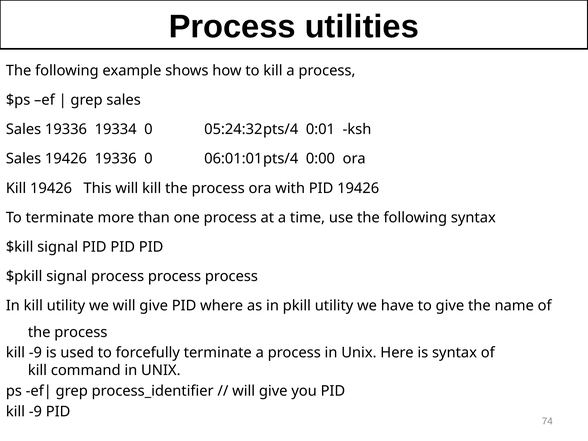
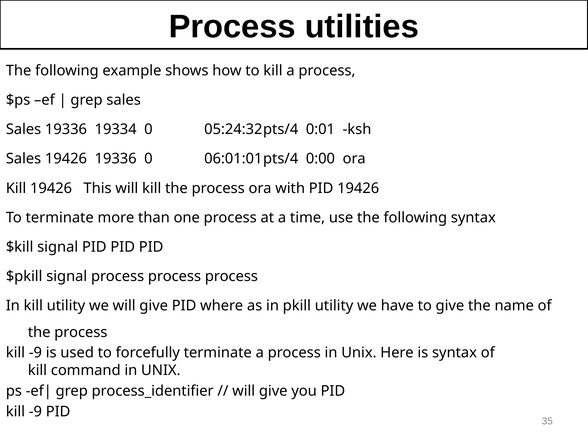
74: 74 -> 35 (547, 421)
